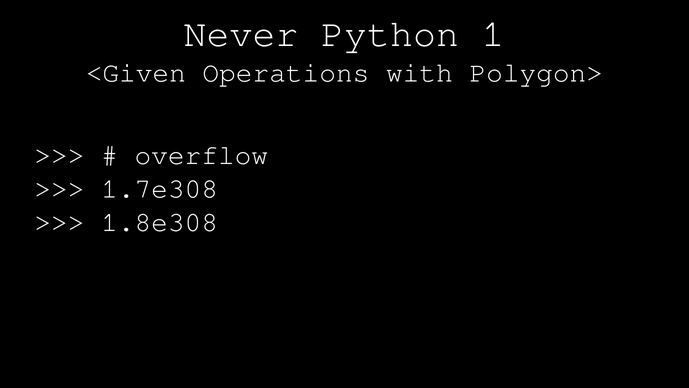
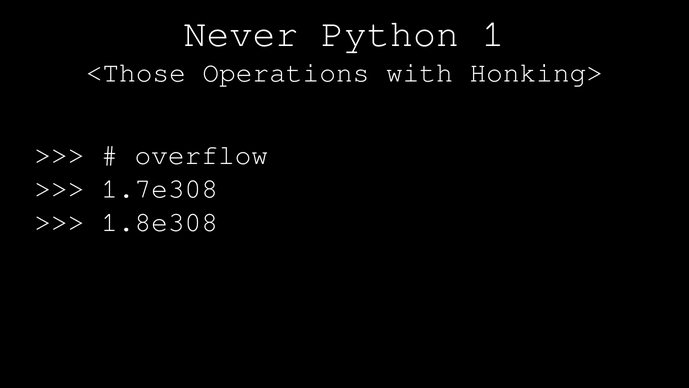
<Given: <Given -> <Those (136, 73)
Polygon>: Polygon> -> Honking> (536, 73)
